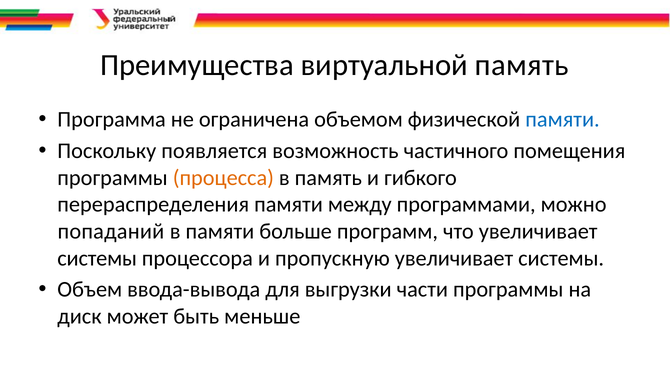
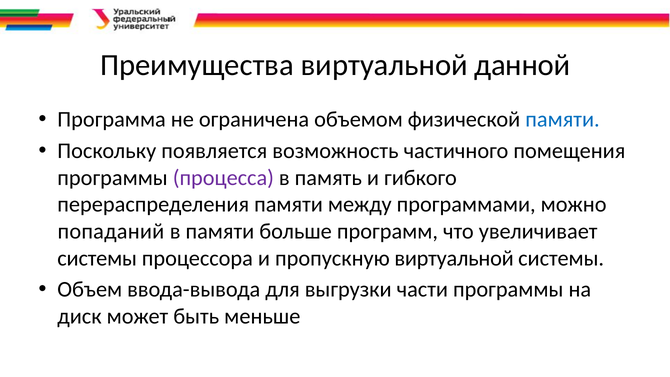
виртуальной память: память -> данной (522, 65)
процесса colour: orange -> purple (223, 178)
пропускную увеличивает: увеличивает -> виртуальной (454, 258)
